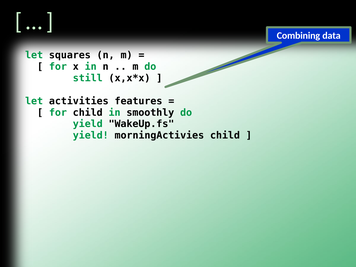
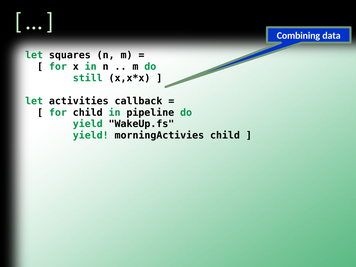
features: features -> callback (138, 101)
smoothly: smoothly -> pipeline (150, 113)
